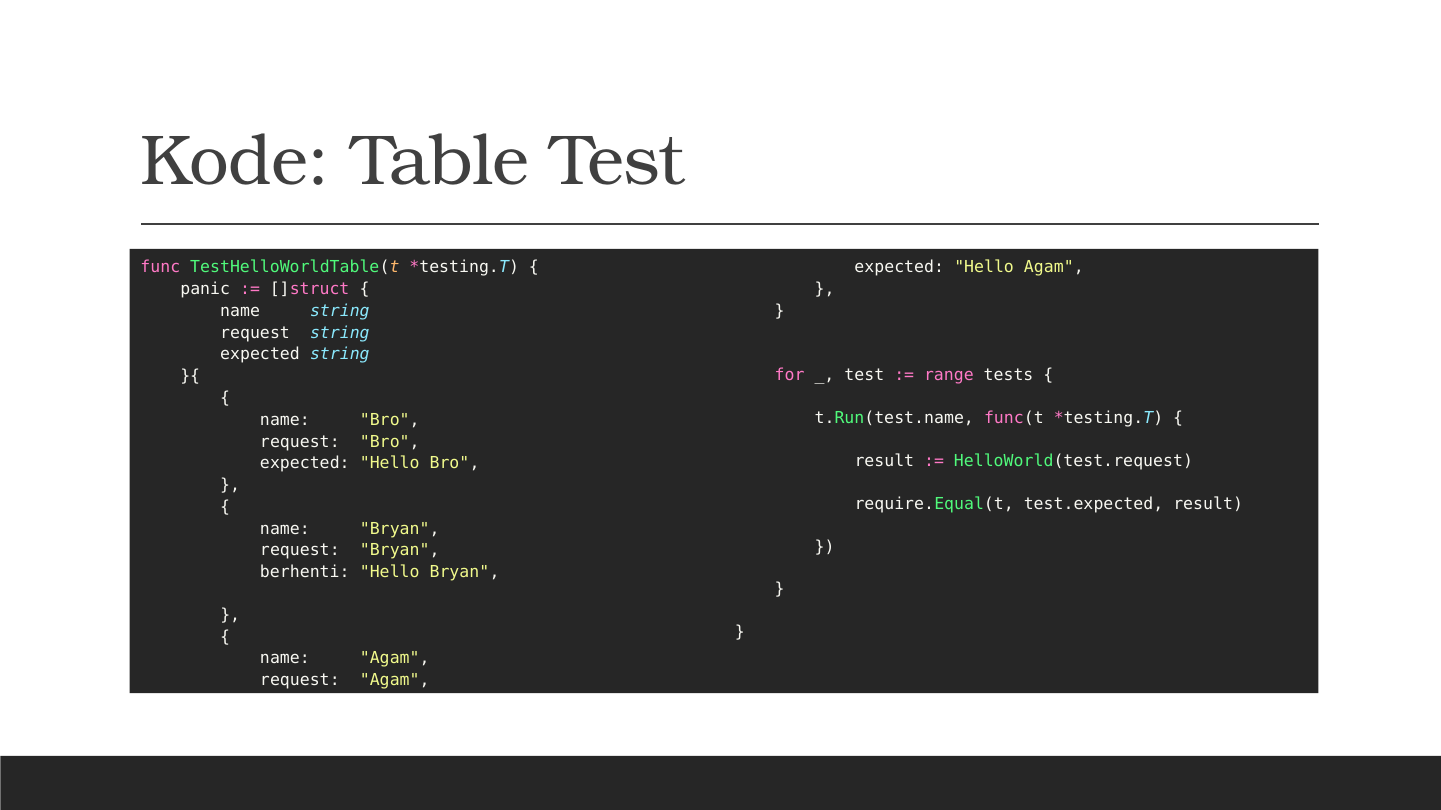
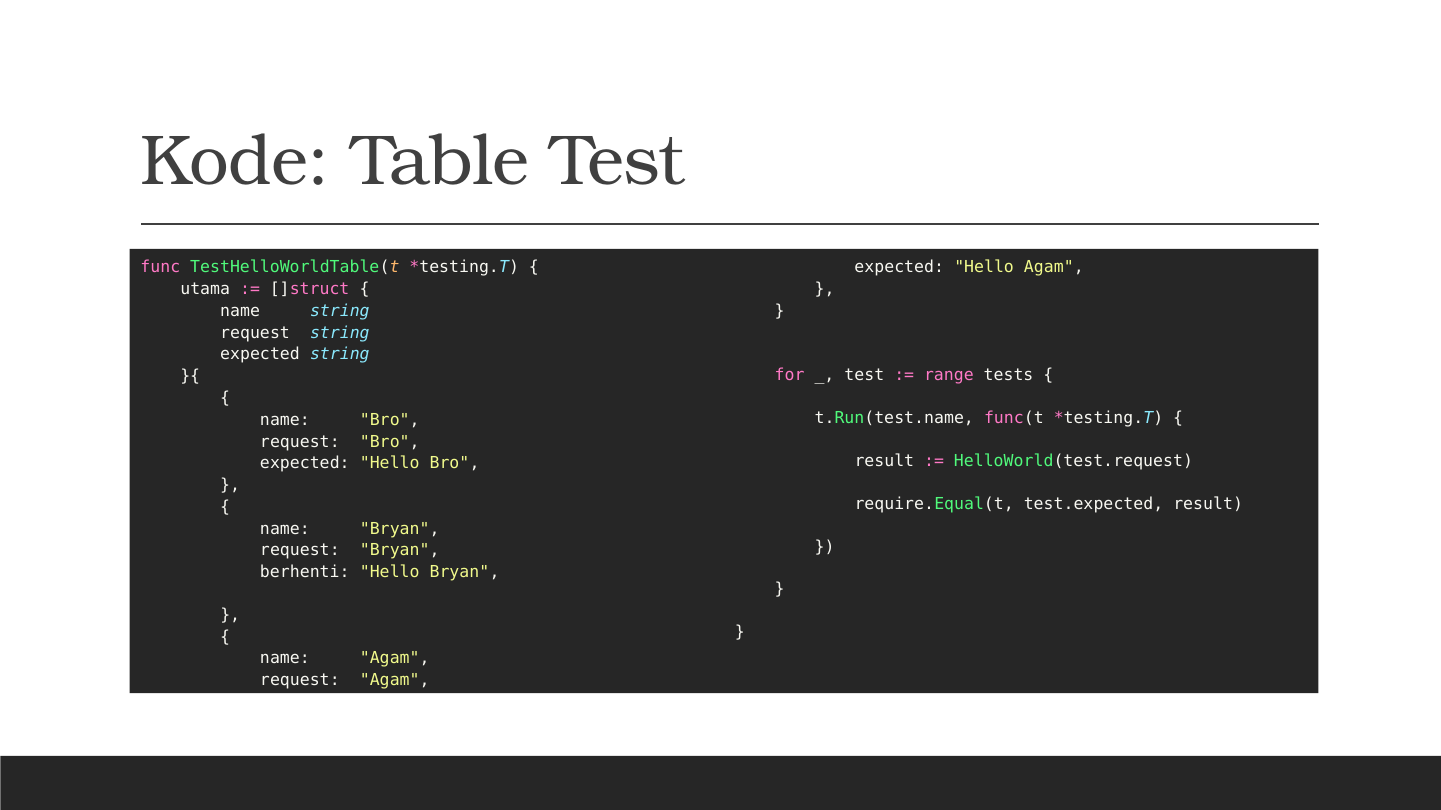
panic: panic -> utama (205, 289)
